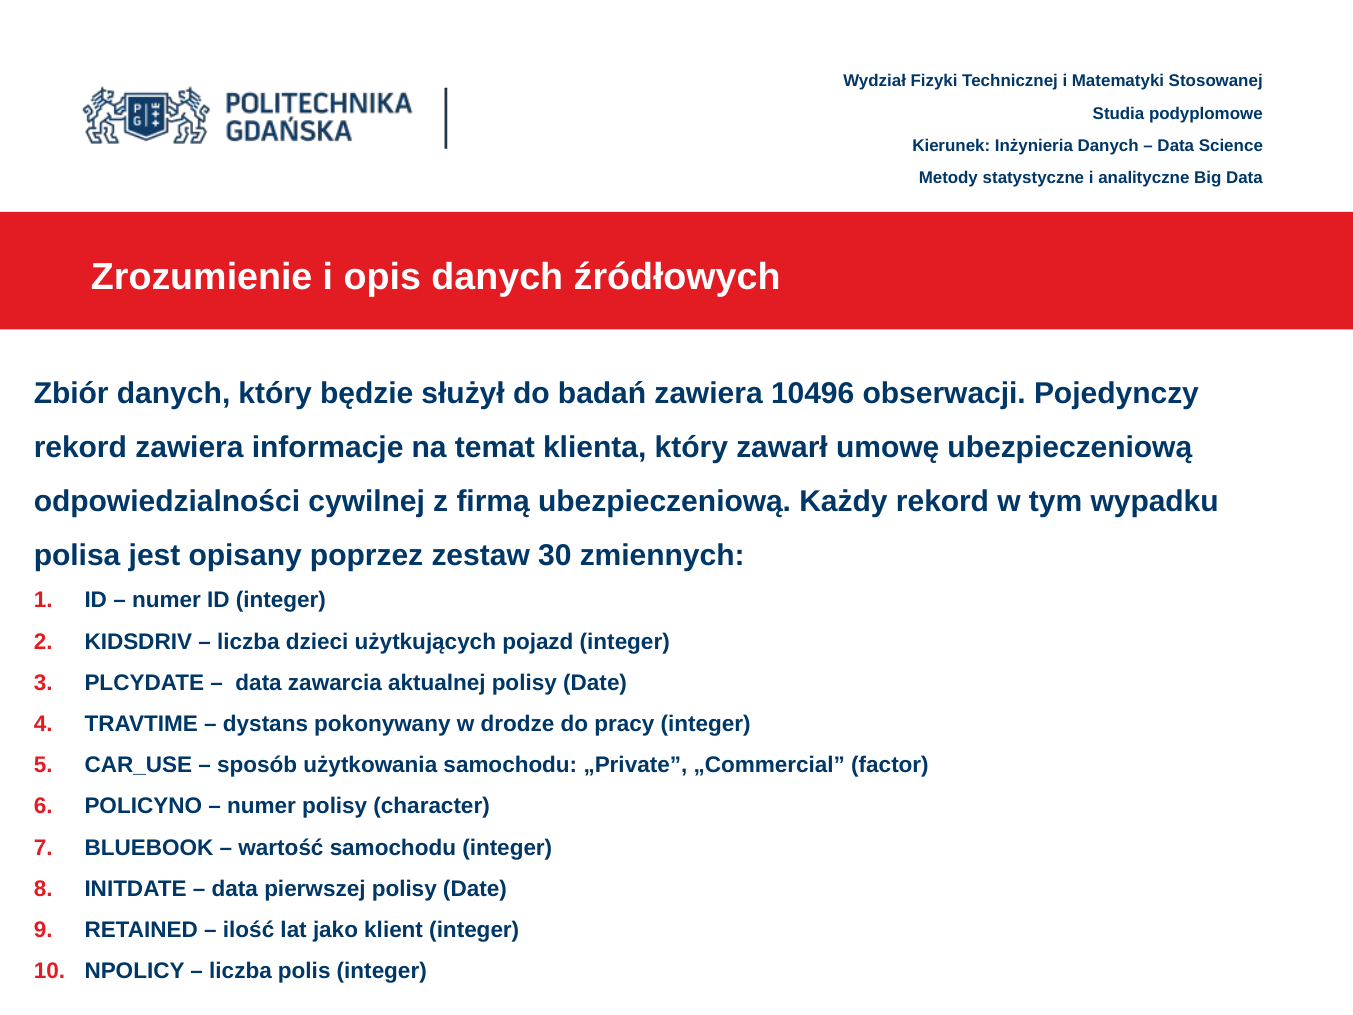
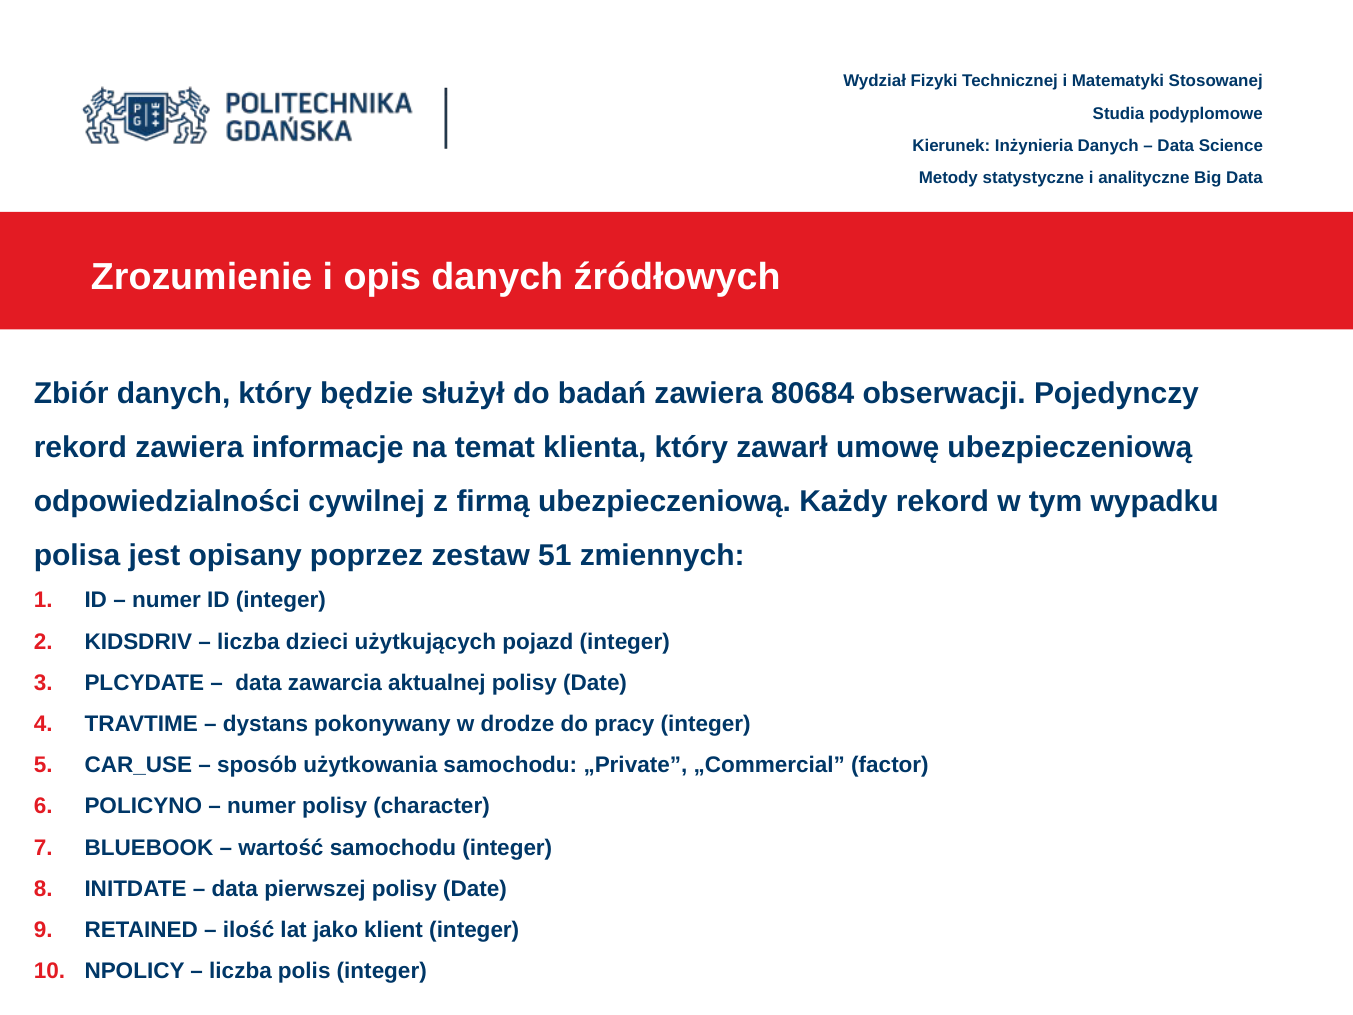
10496: 10496 -> 80684 (813, 393)
30: 30 -> 51 (555, 555)
